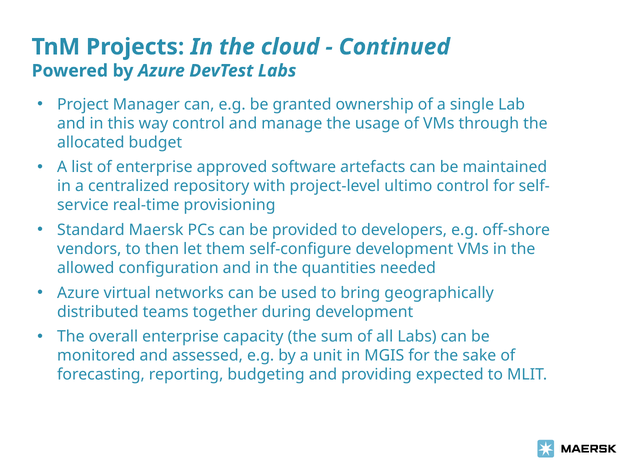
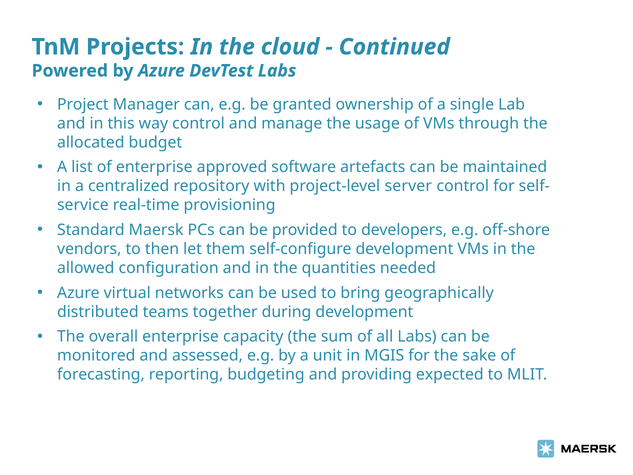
ultimo: ultimo -> server (408, 186)
